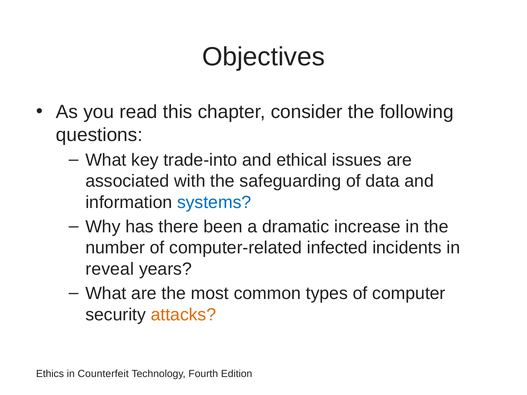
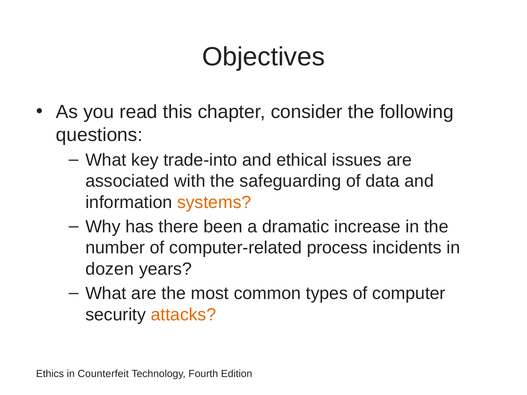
systems colour: blue -> orange (214, 202)
infected: infected -> process (337, 248)
reveal: reveal -> dozen (110, 269)
